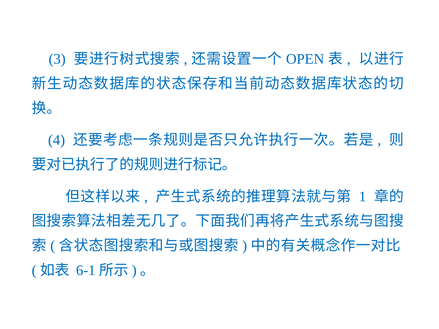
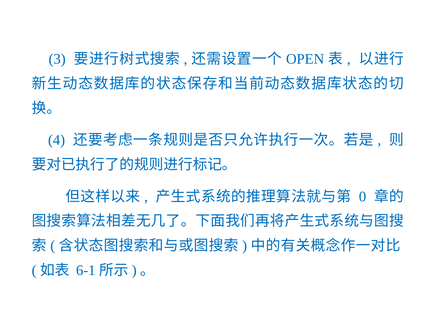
1: 1 -> 0 (362, 197)
